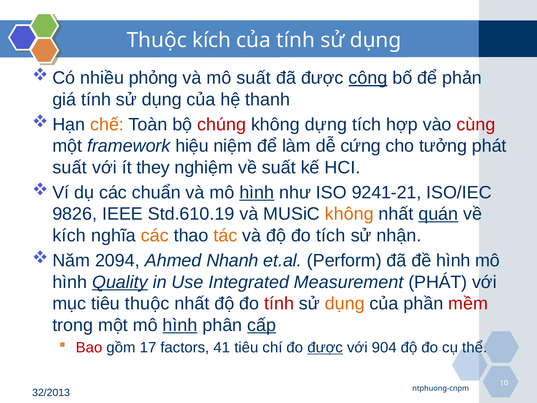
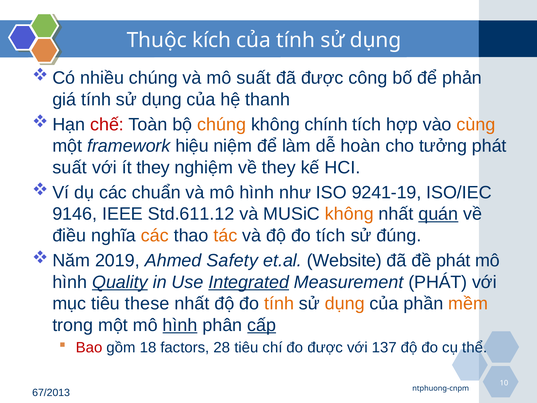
nhiều phỏng: phỏng -> chúng (153, 78)
công underline: present -> none (368, 78)
chế colour: orange -> red (107, 124)
chúng colour: red -> orange (222, 124)
dựng: dựng -> chính (326, 124)
cùng colour: red -> orange (476, 124)
cứng: cứng -> hoàn (361, 146)
về suất: suất -> they (279, 167)
hình underline: present -> none (257, 192)
9241-21: 9241-21 -> 9241-19 (387, 192)
9826: 9826 -> 9146 (75, 214)
Std.610.19: Std.610.19 -> Std.611.12 (191, 214)
kích: kích -> điều (69, 235)
nhận: nhận -> đúng (399, 235)
2094: 2094 -> 2019 (117, 260)
Nhanh: Nhanh -> Safety (232, 260)
Perform: Perform -> Website (344, 260)
đề hình: hình -> phát (453, 260)
Integrated underline: none -> present (249, 282)
tiêu thuộc: thuộc -> these (147, 303)
tính colour: red -> orange (279, 303)
mềm colour: red -> orange (468, 303)
17: 17 -> 18 (148, 347)
41: 41 -> 28 (222, 347)
được underline: present -> none (325, 347)
904: 904 -> 137 (384, 347)
32/2013: 32/2013 -> 67/2013 (51, 393)
